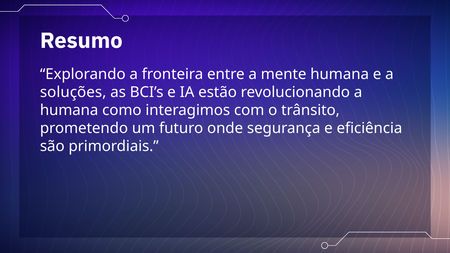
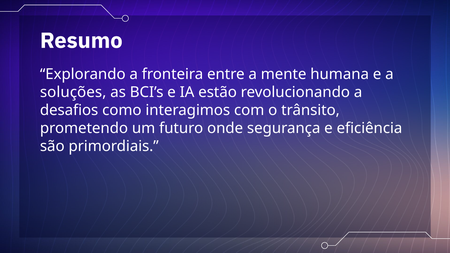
humana: humana -> desafios (69, 110)
